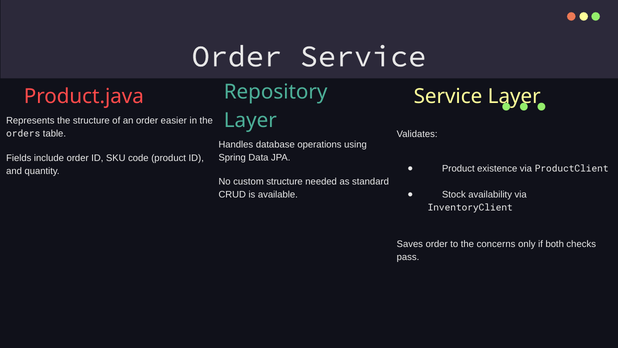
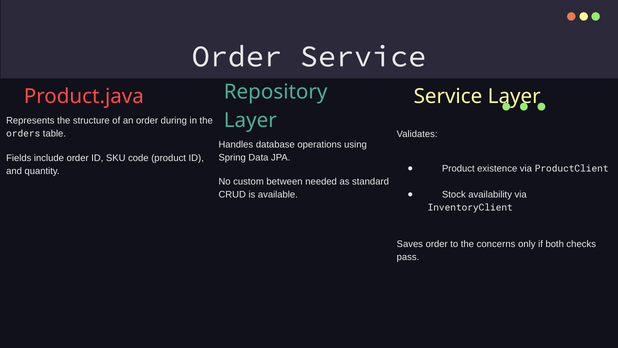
easier: easier -> during (174, 120)
custom structure: structure -> between (285, 182)
